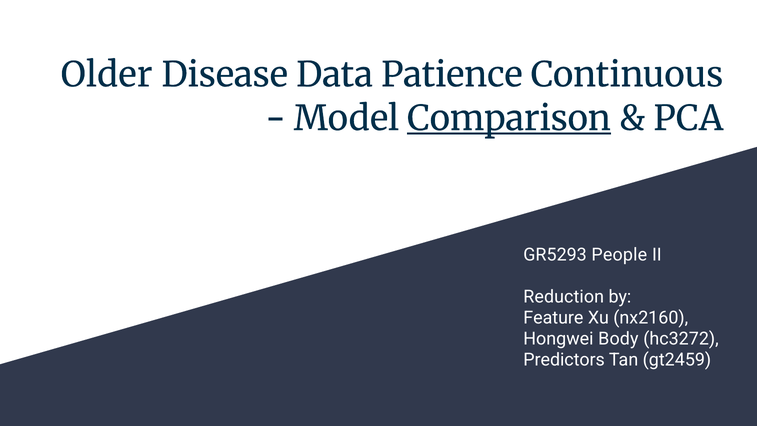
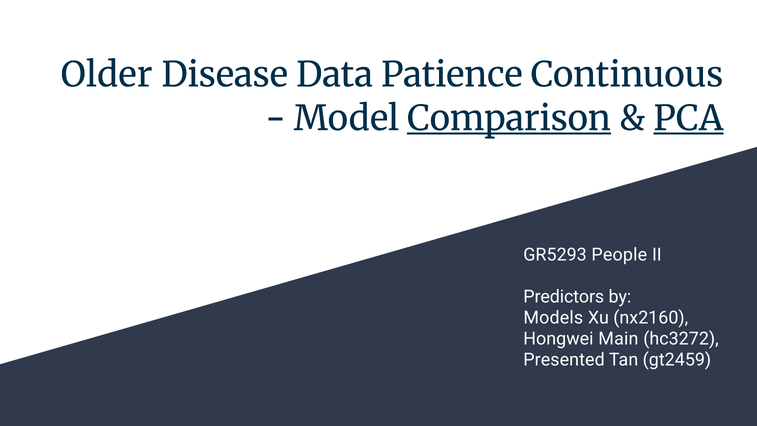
PCA underline: none -> present (688, 119)
Reduction: Reduction -> Predictors (564, 297)
Feature: Feature -> Models (553, 318)
Body: Body -> Main (618, 339)
Predictors: Predictors -> Presented (564, 360)
